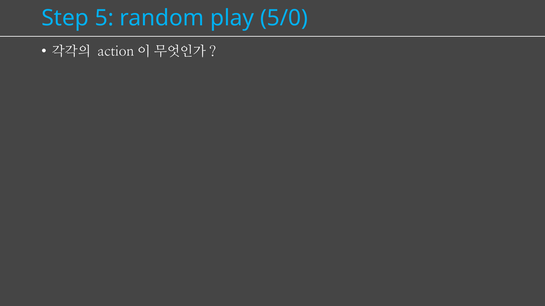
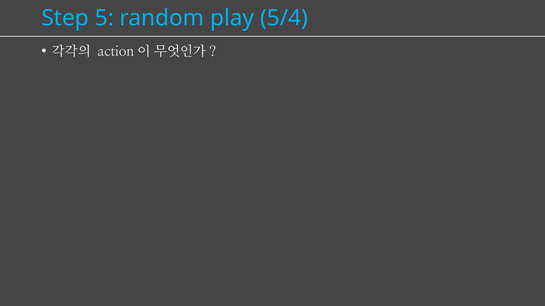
5/0: 5/0 -> 5/4 (284, 18)
